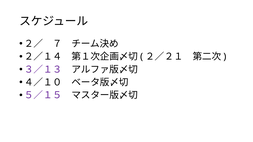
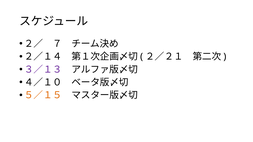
５／１５ colour: purple -> orange (43, 95)
